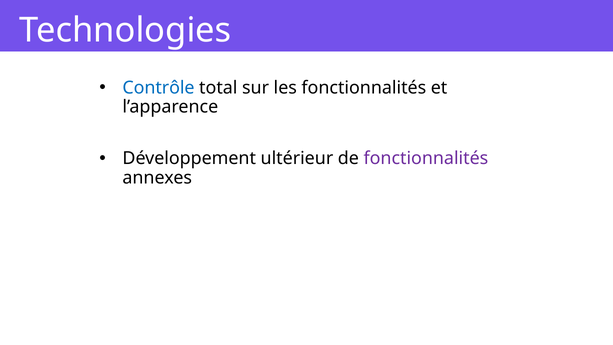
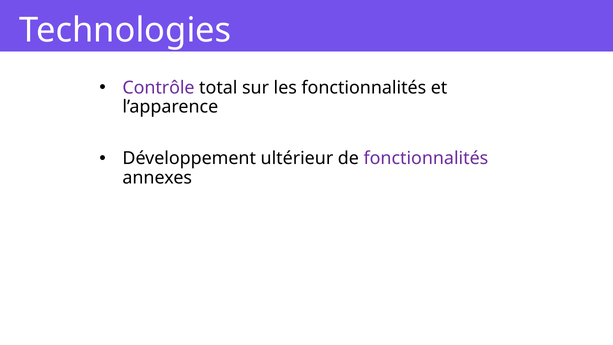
Contrôle colour: blue -> purple (159, 88)
